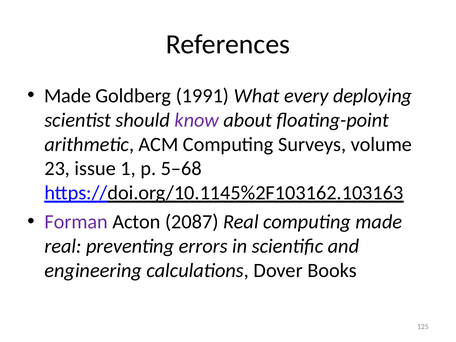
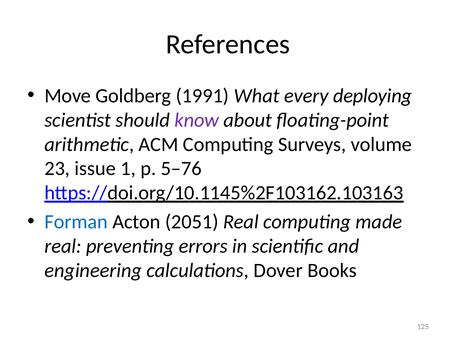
Made: Made -> Move (68, 96)
5‒68: 5‒68 -> 5‒76 (181, 169)
Forman colour: purple -> blue (76, 222)
2087: 2087 -> 2051 (192, 222)
